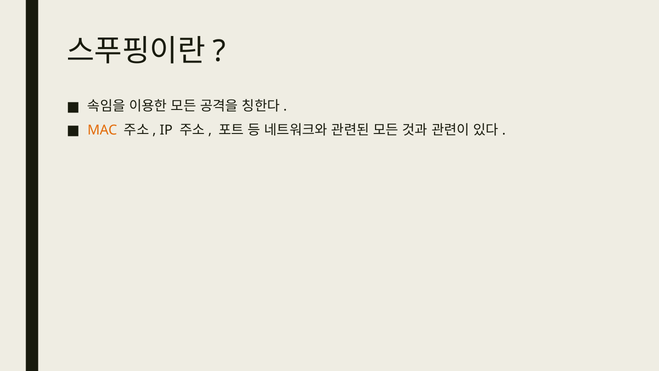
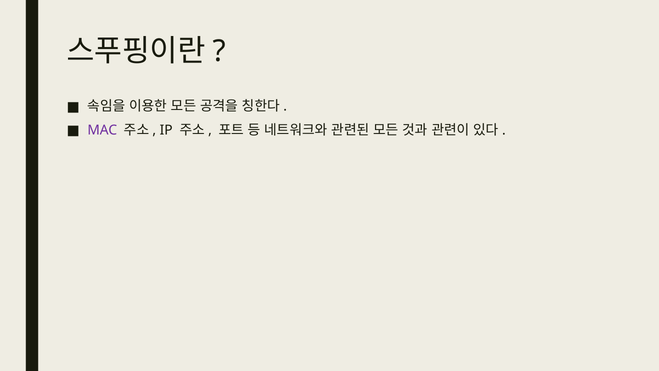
MAC colour: orange -> purple (102, 130)
